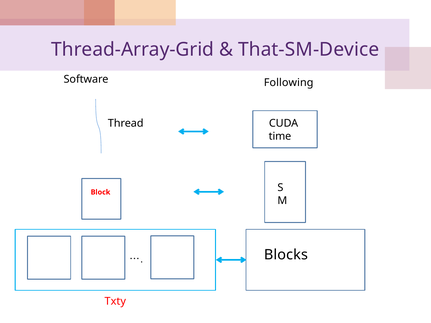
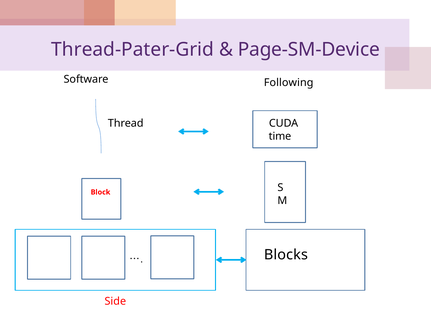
Thread-Array-Grid: Thread-Array-Grid -> Thread-Pater-Grid (133, 49)
That-SM-Device: That-SM-Device -> Page-SM-Device (309, 49)
Txty: Txty -> Side (115, 301)
